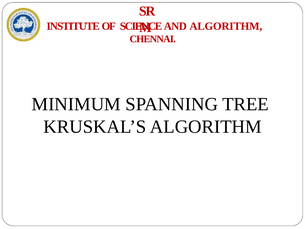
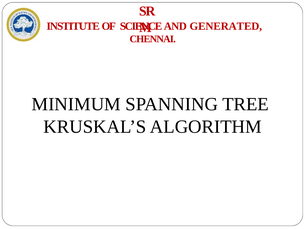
AND ALGORITHM: ALGORITHM -> GENERATED (226, 26)
